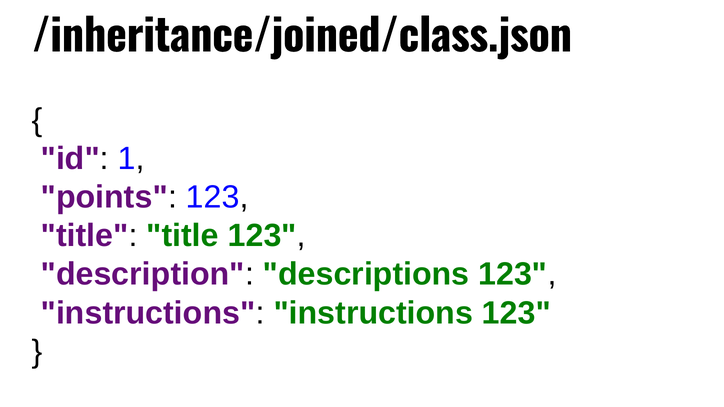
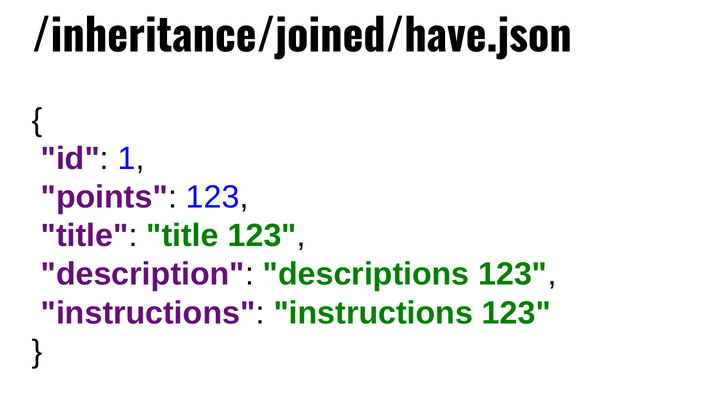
/inheritance/joined/class.json: /inheritance/joined/class.json -> /inheritance/joined/have.json (302, 37)
